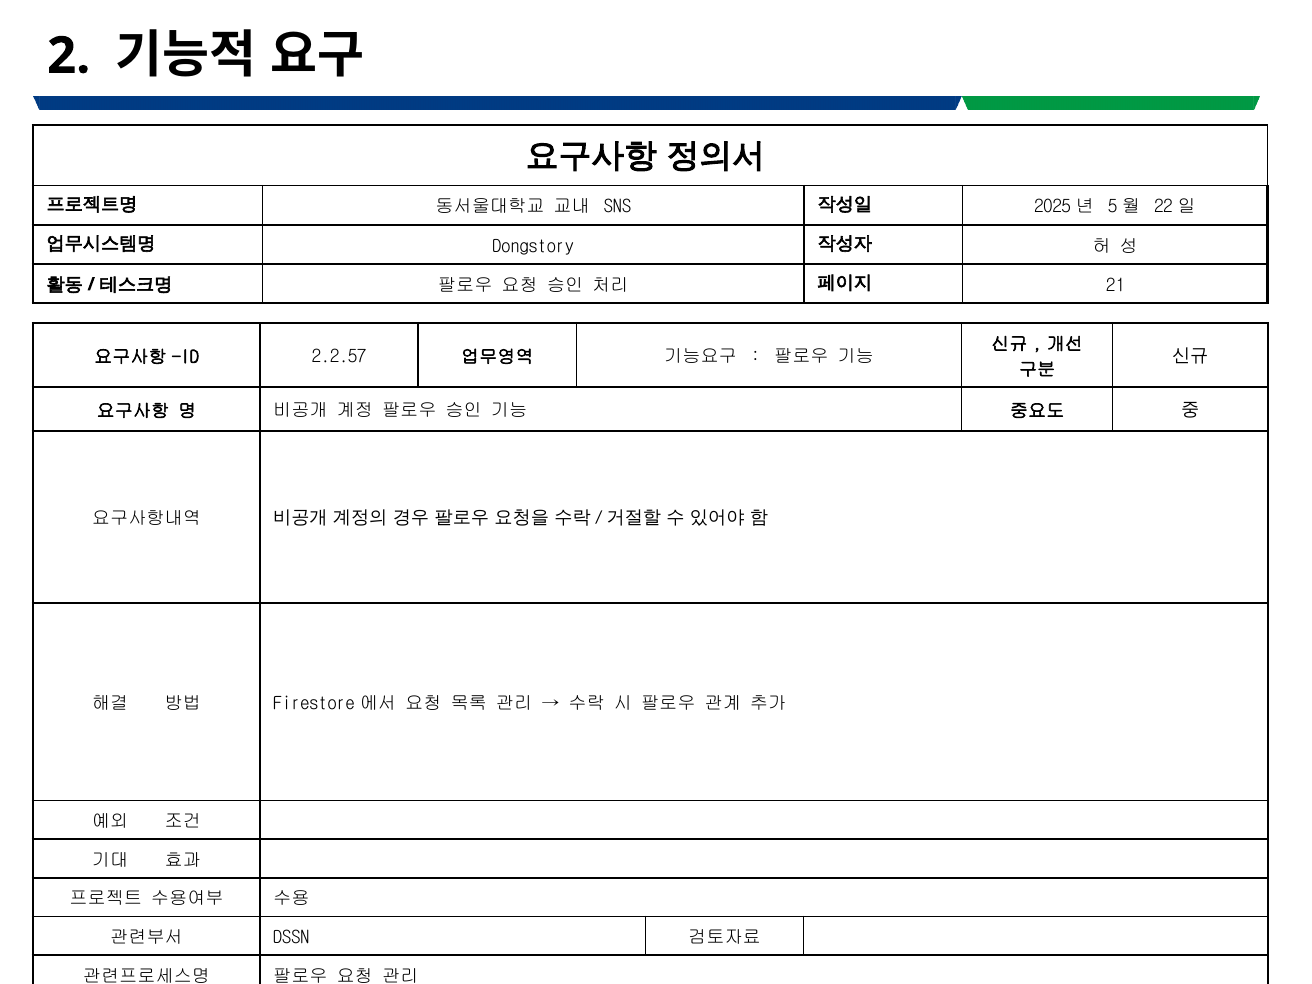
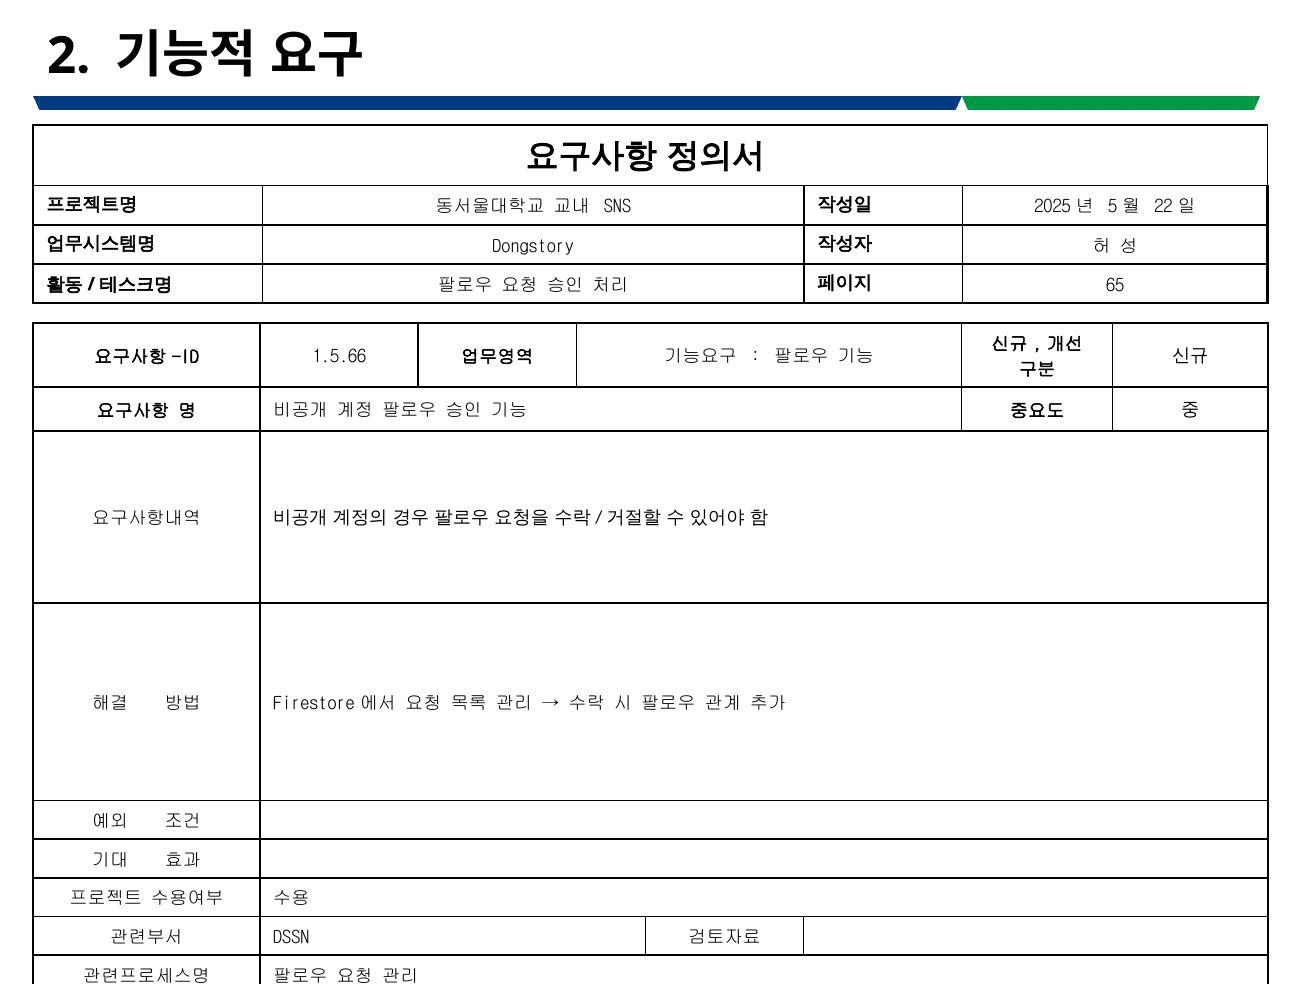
21: 21 -> 65 (1115, 285)
2.2.57: 2.2.57 -> 1.5.66 (339, 357)
